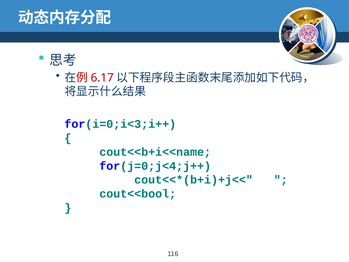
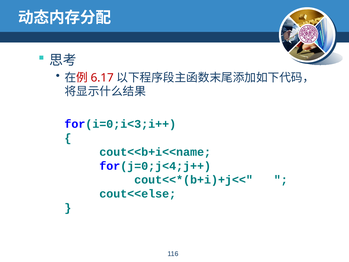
cout<<bool: cout<<bool -> cout<<else (138, 194)
